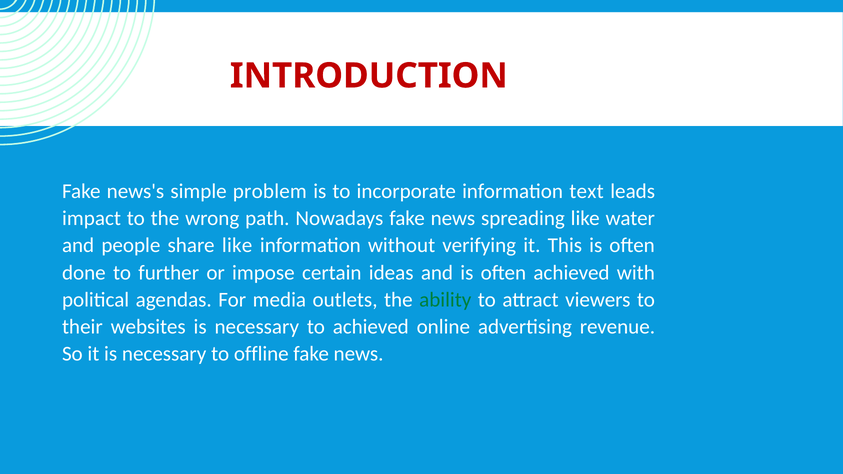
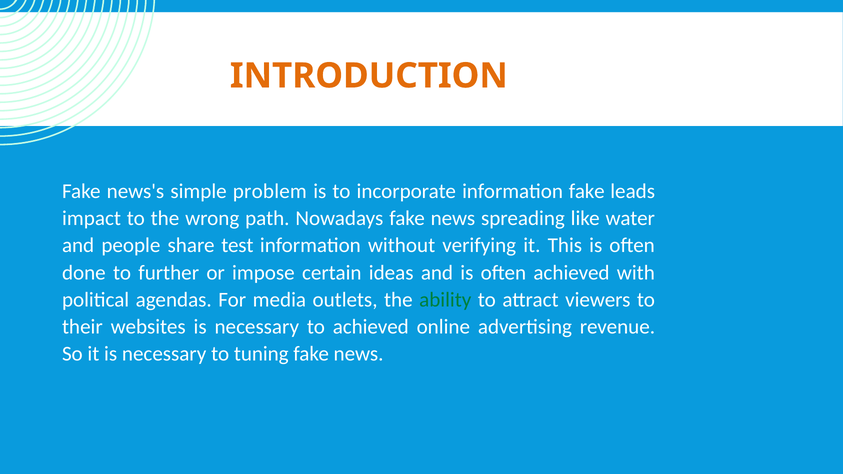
INTRODUCTION colour: red -> orange (369, 76)
information text: text -> fake (587, 192)
share like: like -> test (237, 246)
offline: offline -> tuning (261, 354)
